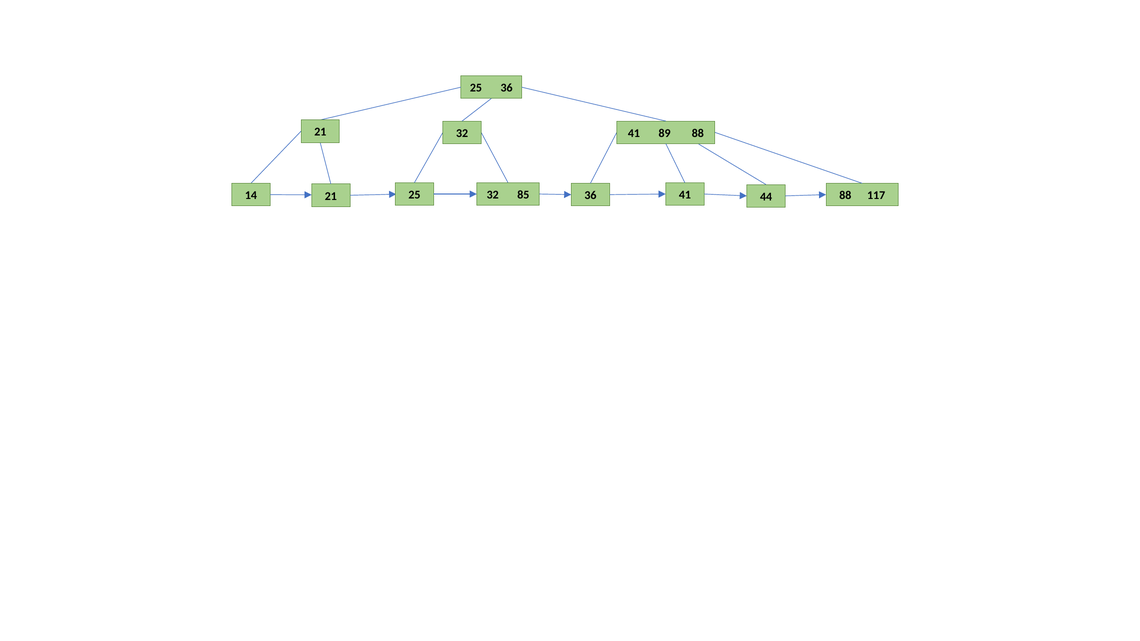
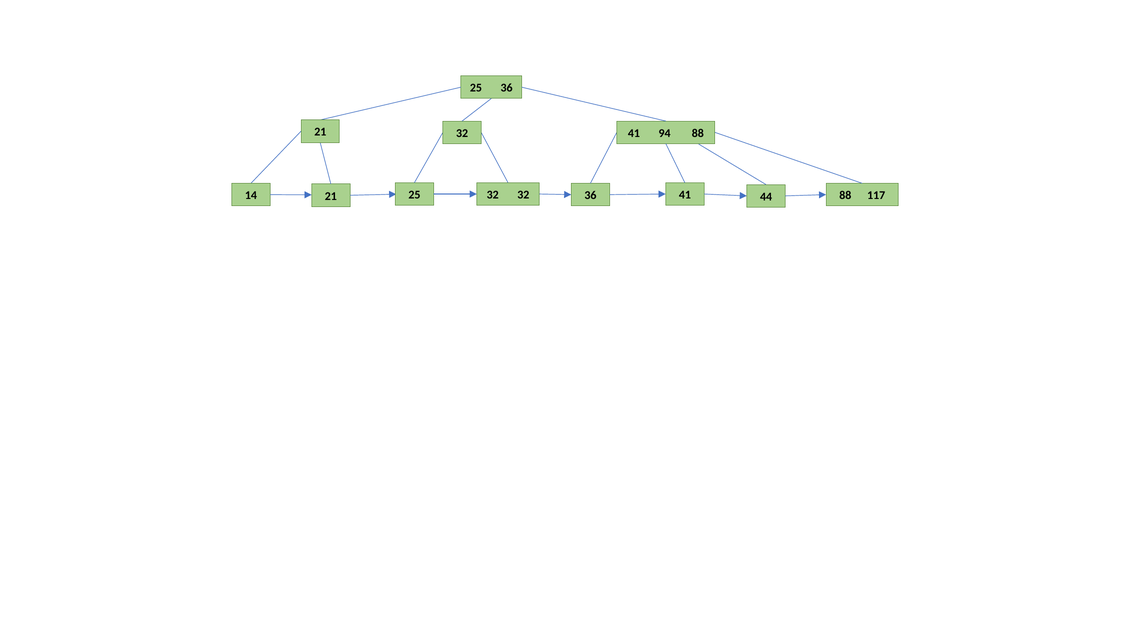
89: 89 -> 94 (665, 133)
32 85: 85 -> 32 (523, 195)
